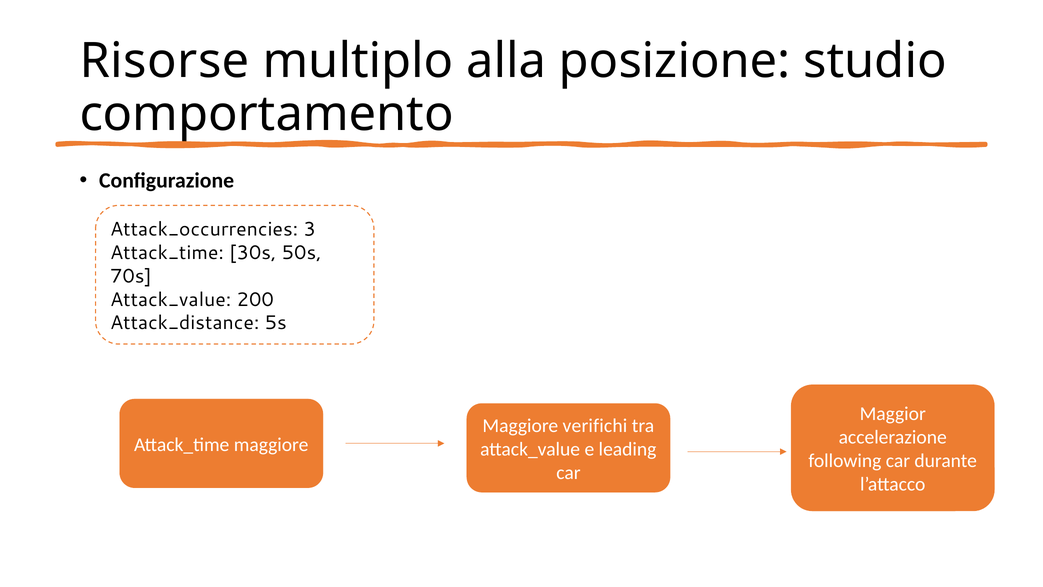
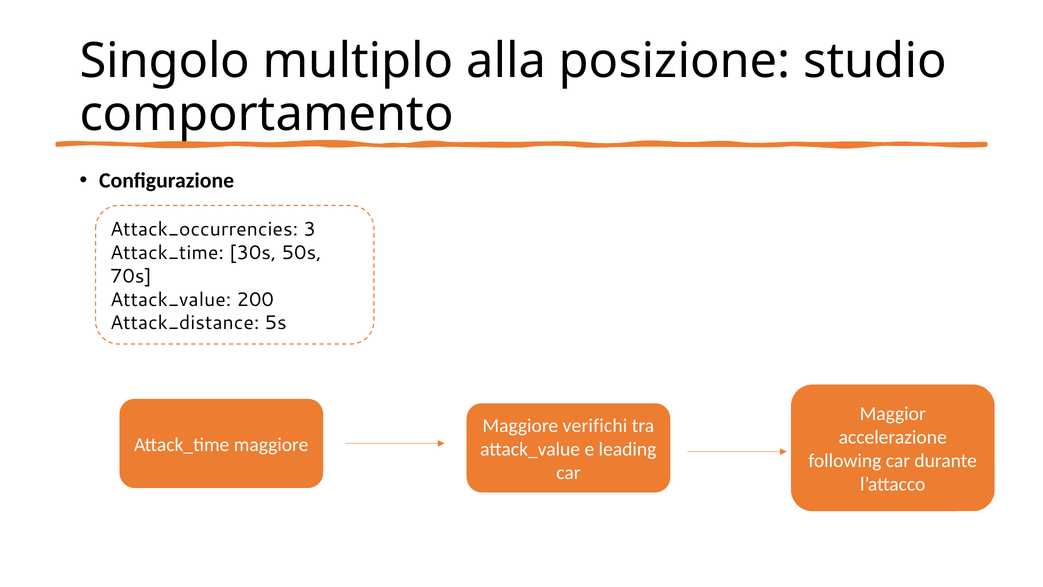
Risorse: Risorse -> Singolo (165, 61)
